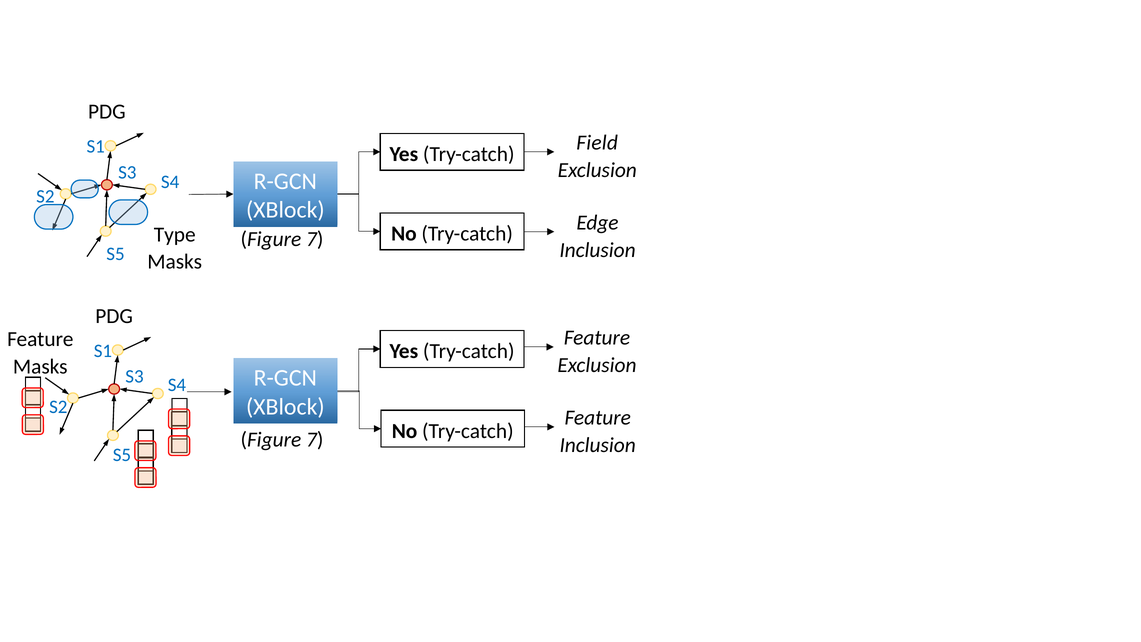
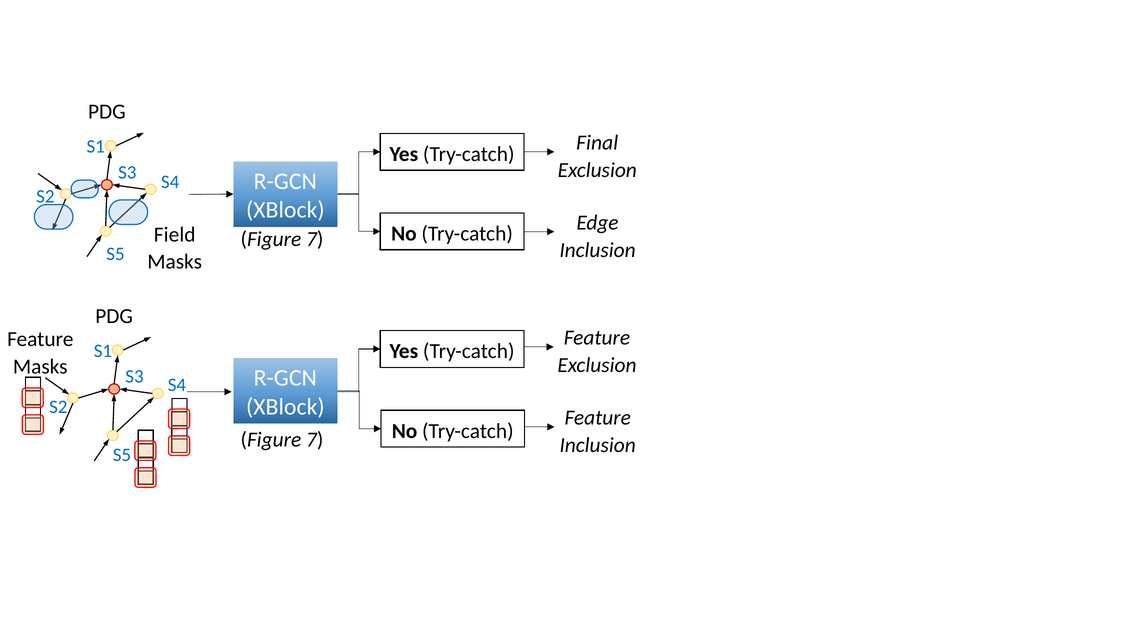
Field: Field -> Final (597, 143)
Type: Type -> Field (175, 234)
